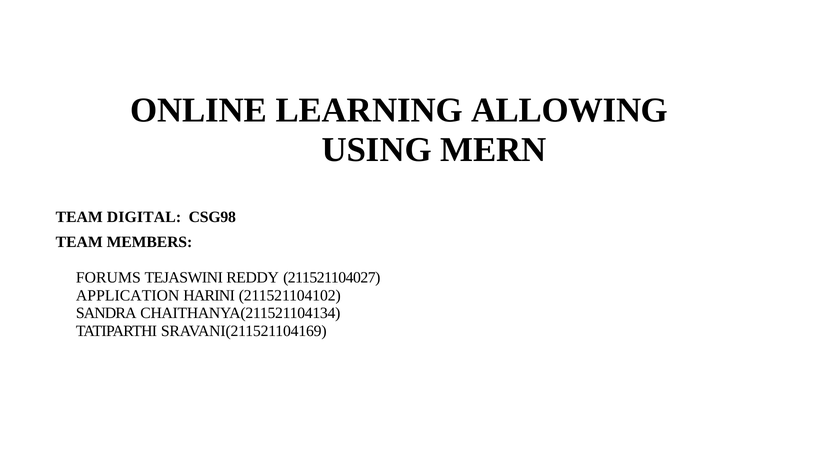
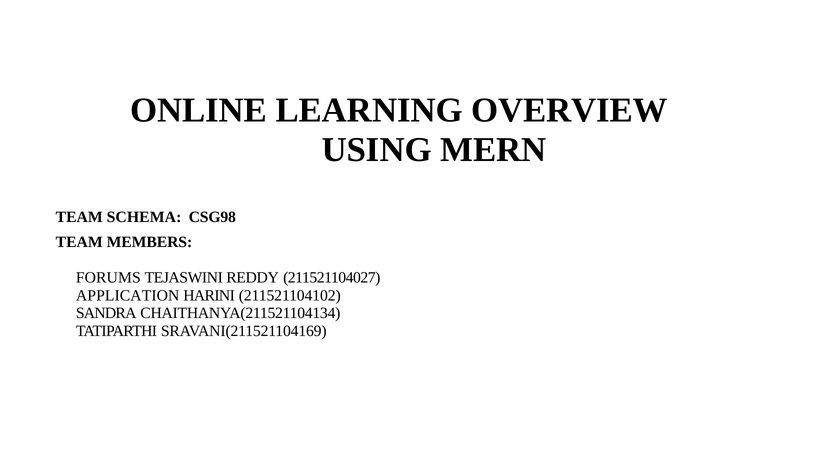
ALLOWING: ALLOWING -> OVERVIEW (569, 110)
DIGITAL: DIGITAL -> SCHEMA (144, 217)
